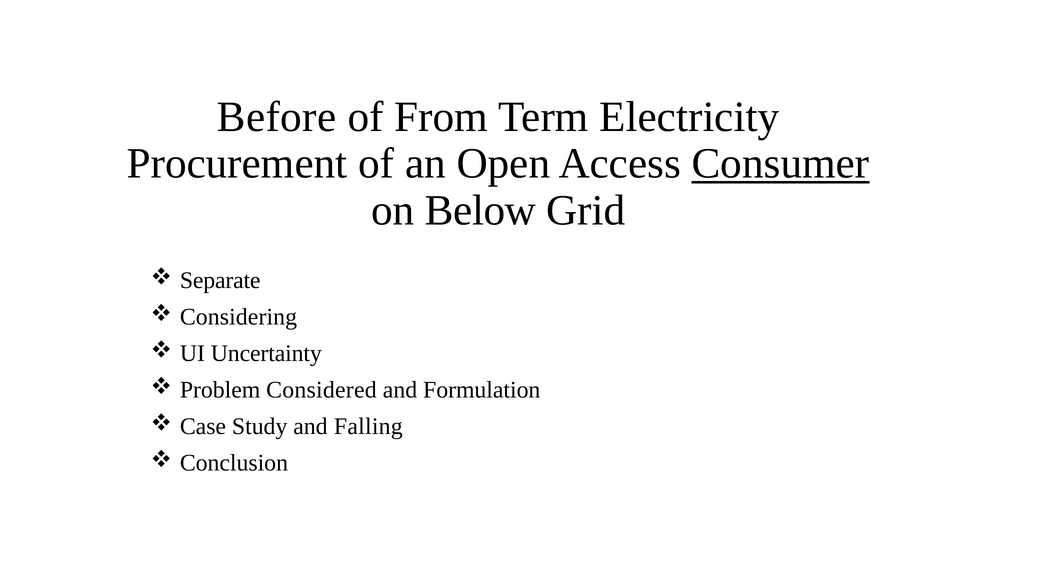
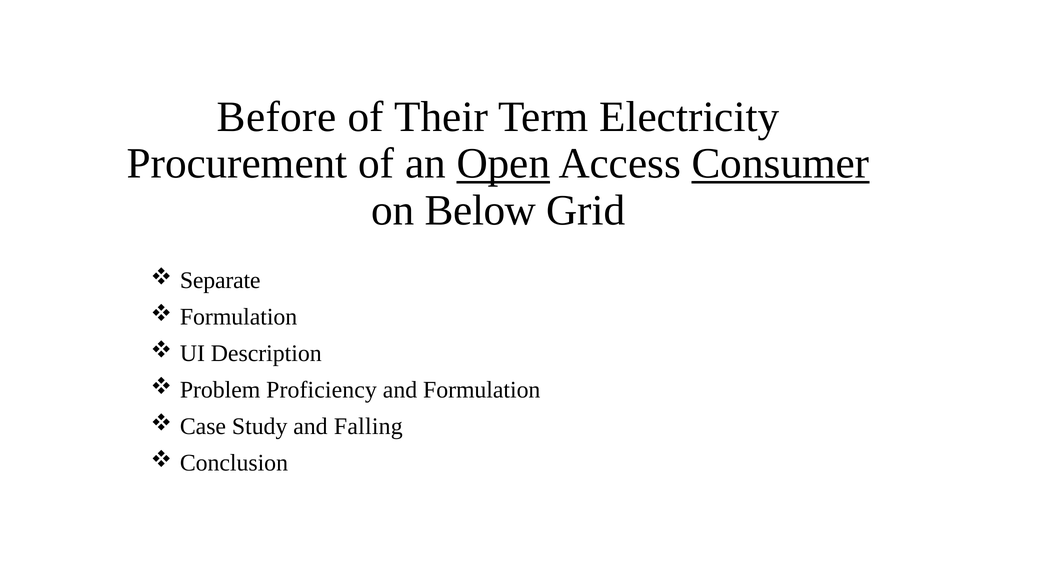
From: From -> Their (441, 117)
Open underline: none -> present (503, 164)
Considering: Considering -> Formulation (239, 317)
Uncertainty: Uncertainty -> Description (266, 354)
Considered: Considered -> Proficiency (322, 390)
